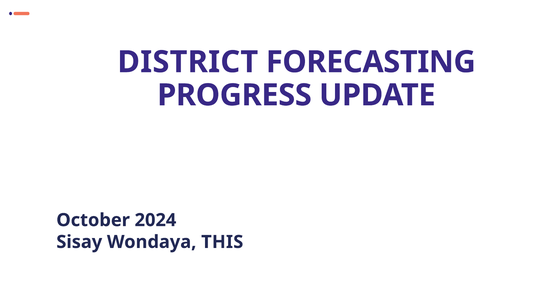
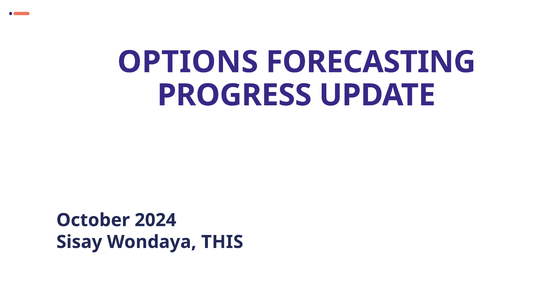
DISTRICT: DISTRICT -> OPTIONS (188, 62)
